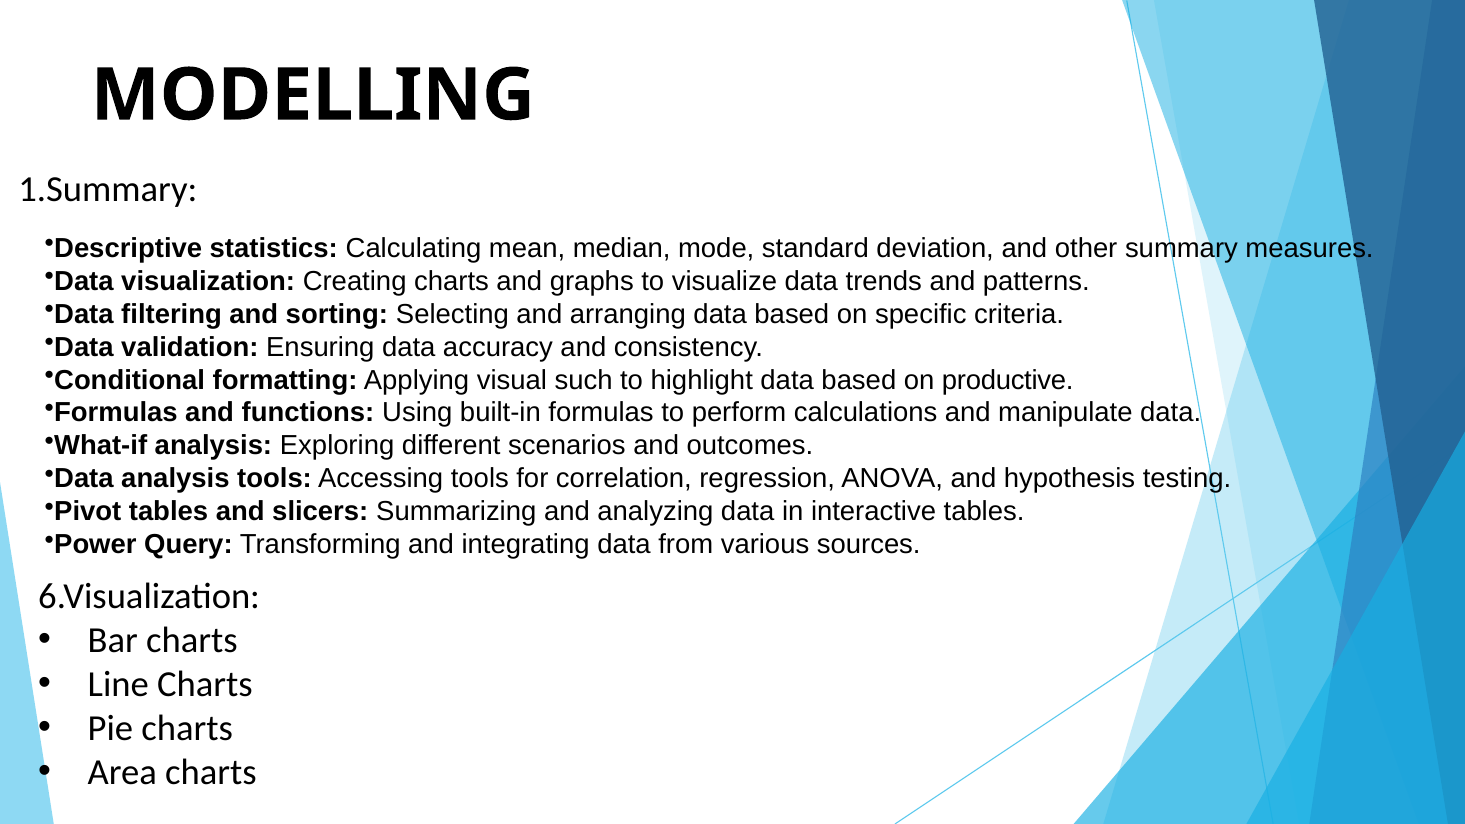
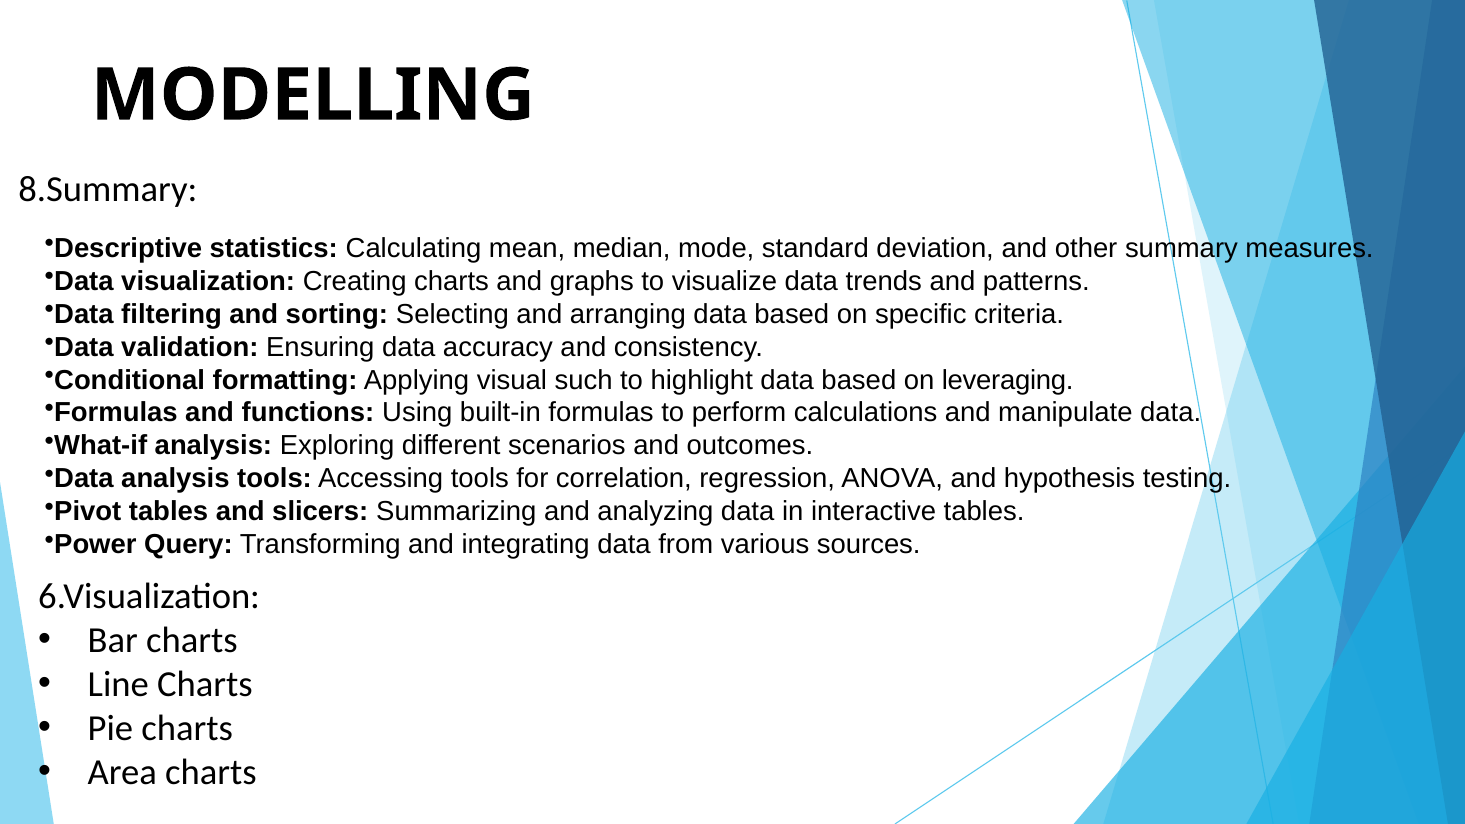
1.Summary: 1.Summary -> 8.Summary (108, 189)
productive: productive -> leveraging (1008, 380)
